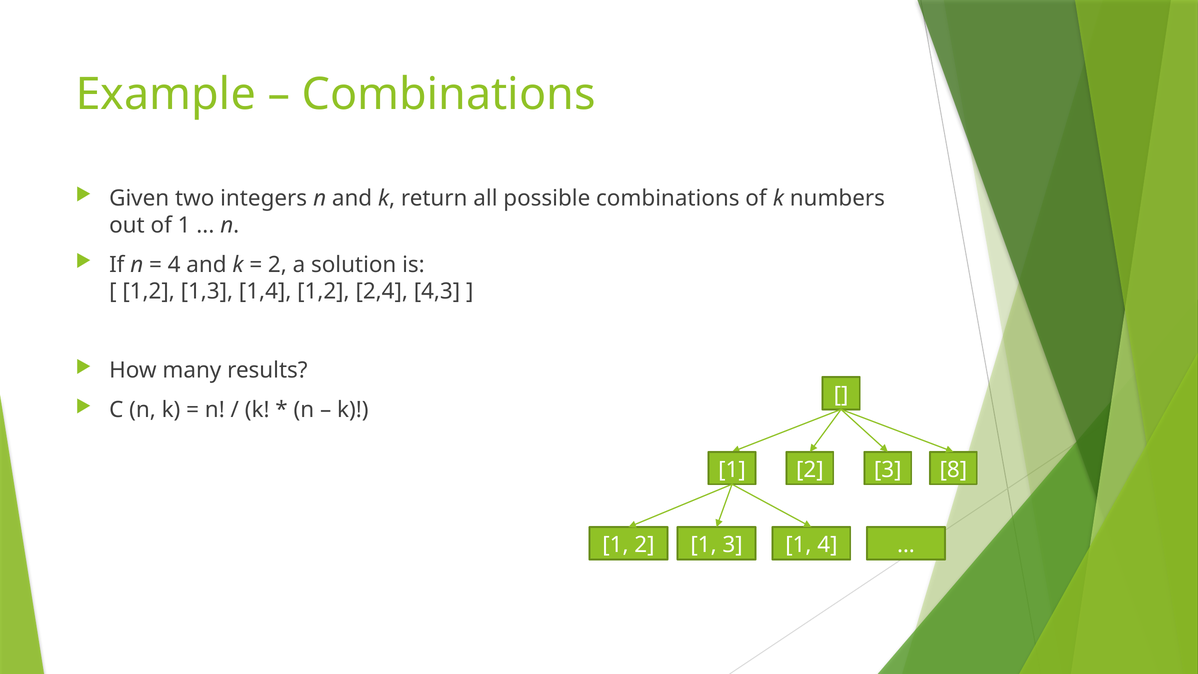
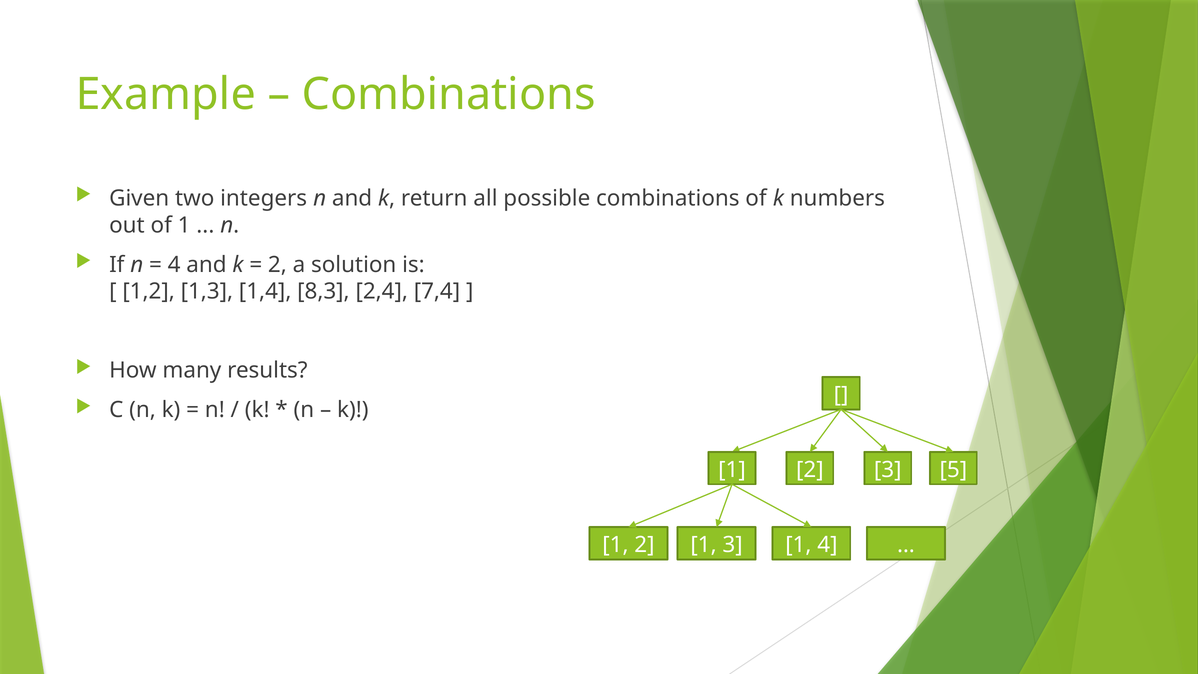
1,4 1,2: 1,2 -> 8,3 (323, 291)
4,3: 4,3 -> 7,4 (437, 291)
8: 8 -> 5 (953, 470)
